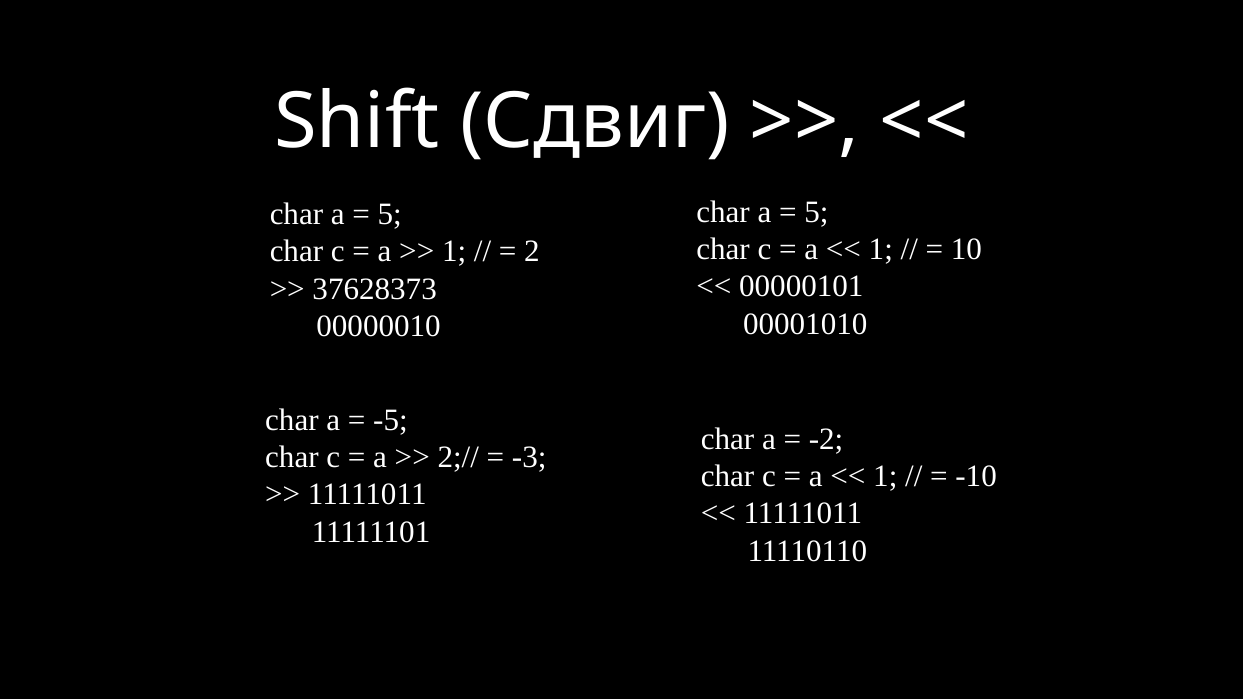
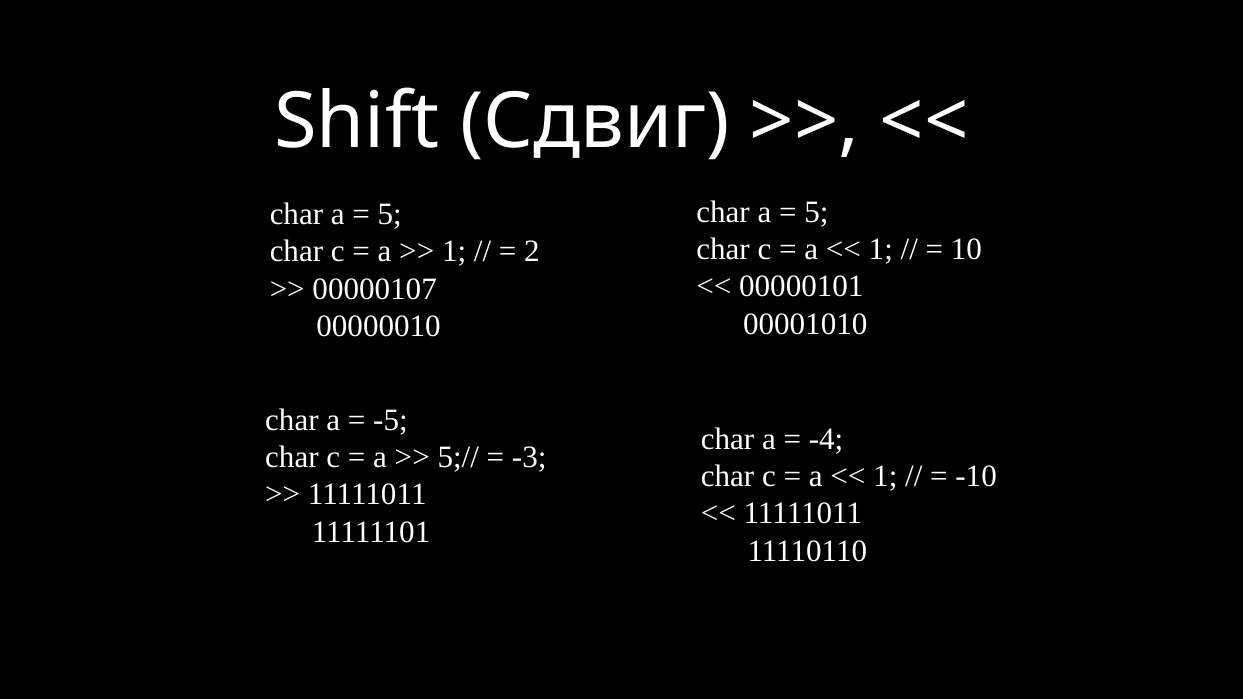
37628373: 37628373 -> 00000107 (375, 289)
-2: -2 -> -4 (826, 439)
2;//: 2;// -> 5;// (458, 458)
